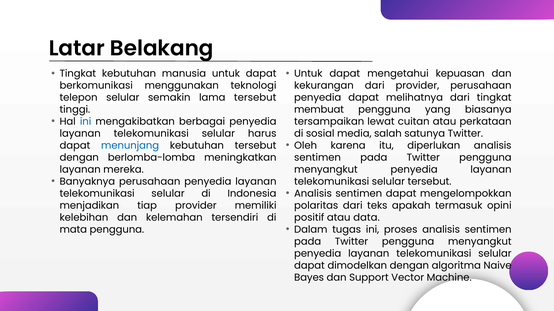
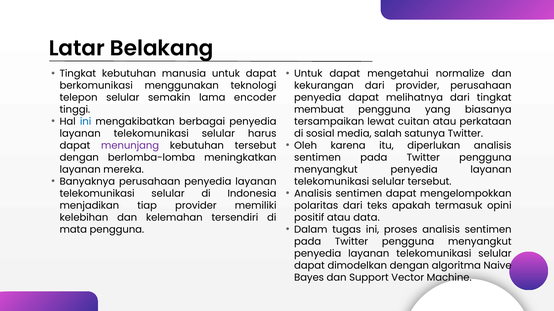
kepuasan: kepuasan -> normalize (460, 74)
lama tersebut: tersebut -> encoder (255, 98)
menunjang colour: blue -> purple (130, 146)
